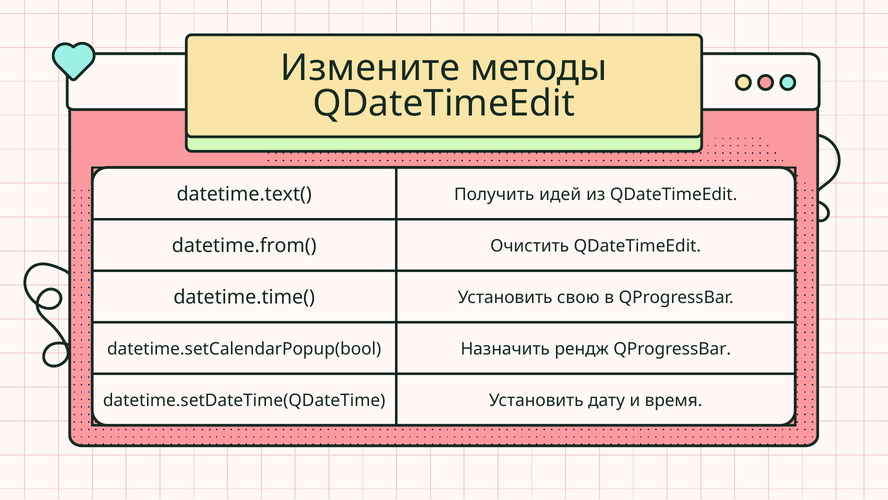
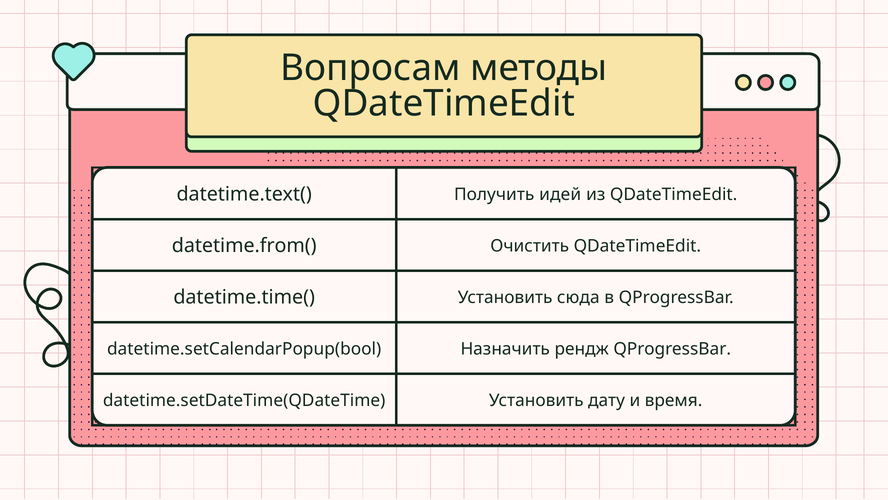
Измените: Измените -> Вопросам (370, 68)
свою: свою -> сюда (578, 297)
